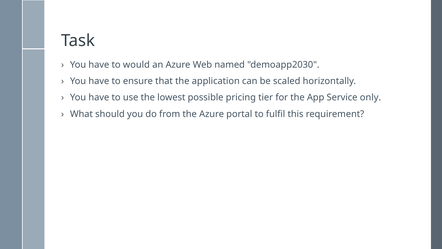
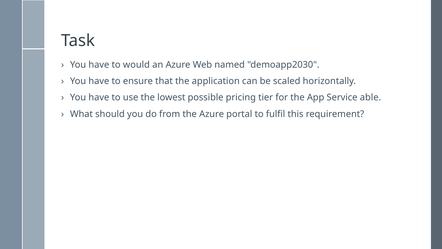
only: only -> able (370, 97)
